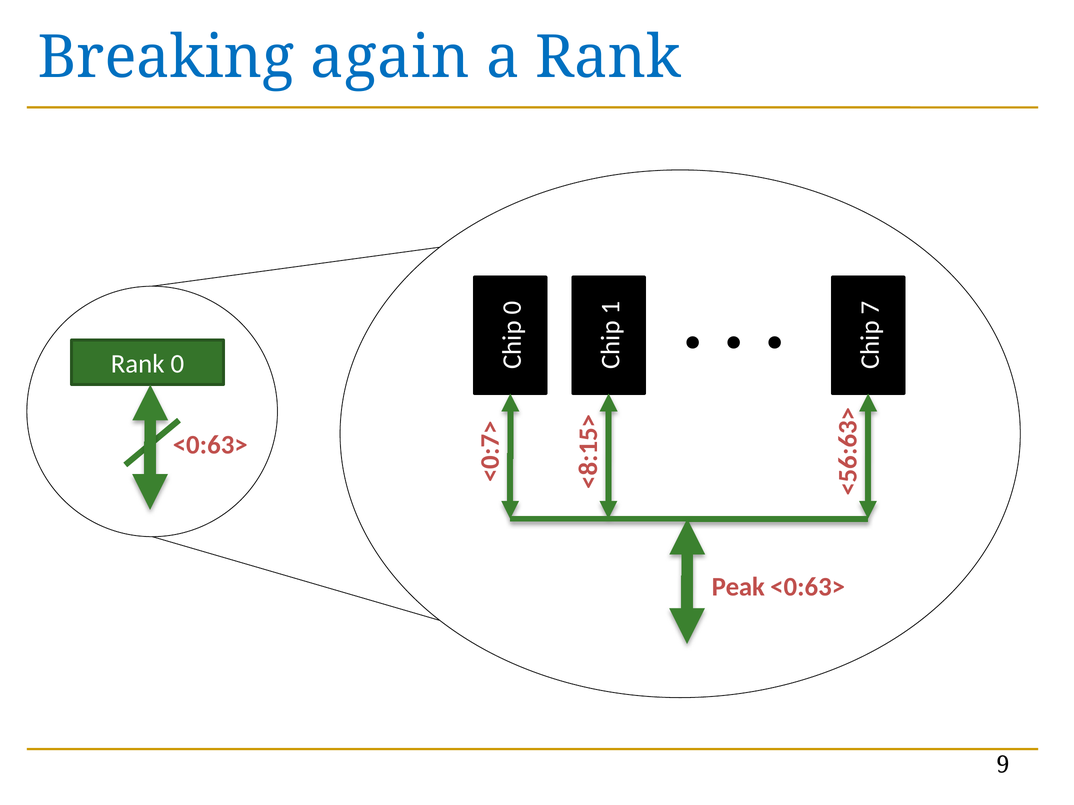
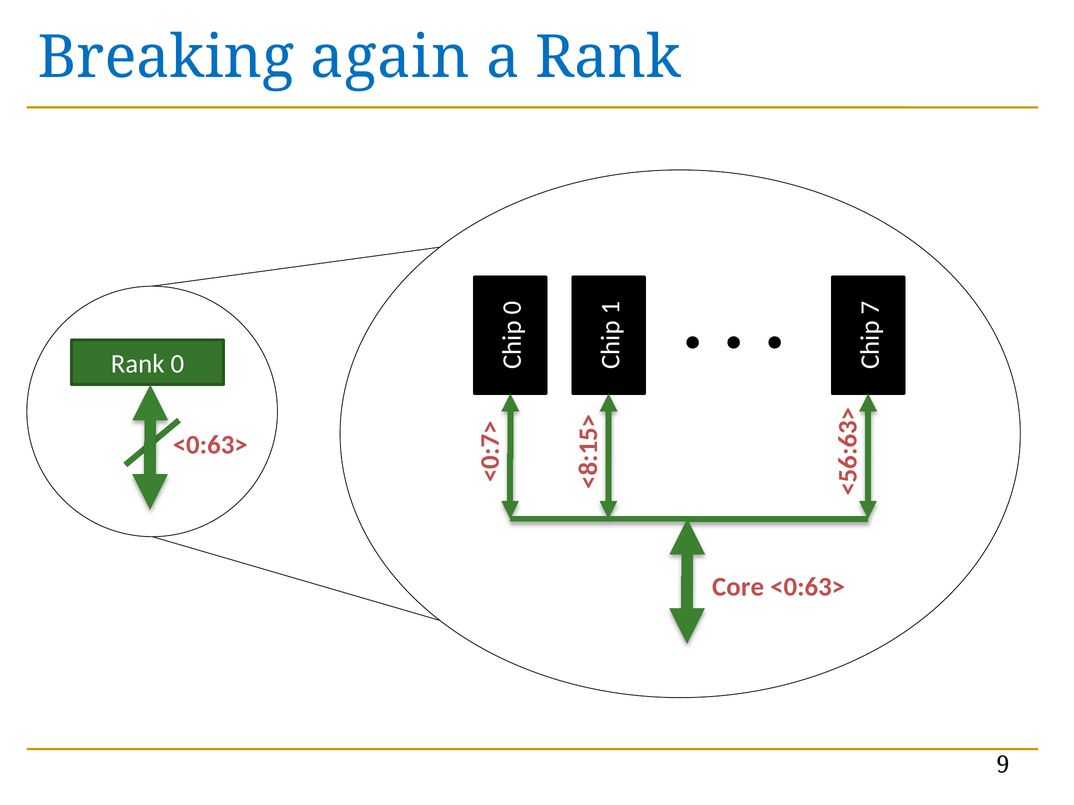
Peak: Peak -> Core (738, 587)
